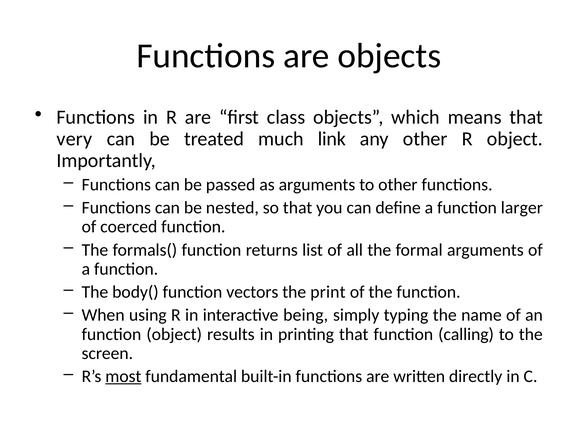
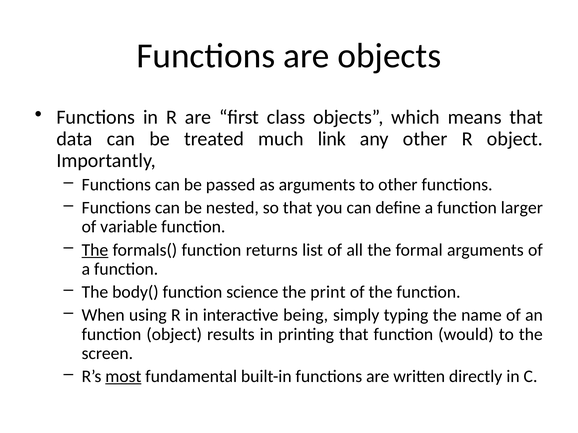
very: very -> data (74, 139)
coerced: coerced -> variable (129, 227)
The underline: none -> present (95, 250)
vectors: vectors -> science (252, 292)
calling: calling -> would (466, 335)
